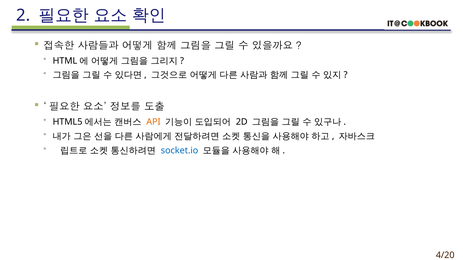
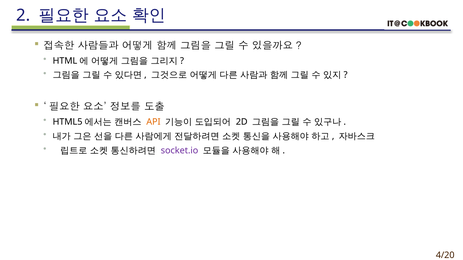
socket.io colour: blue -> purple (180, 151)
